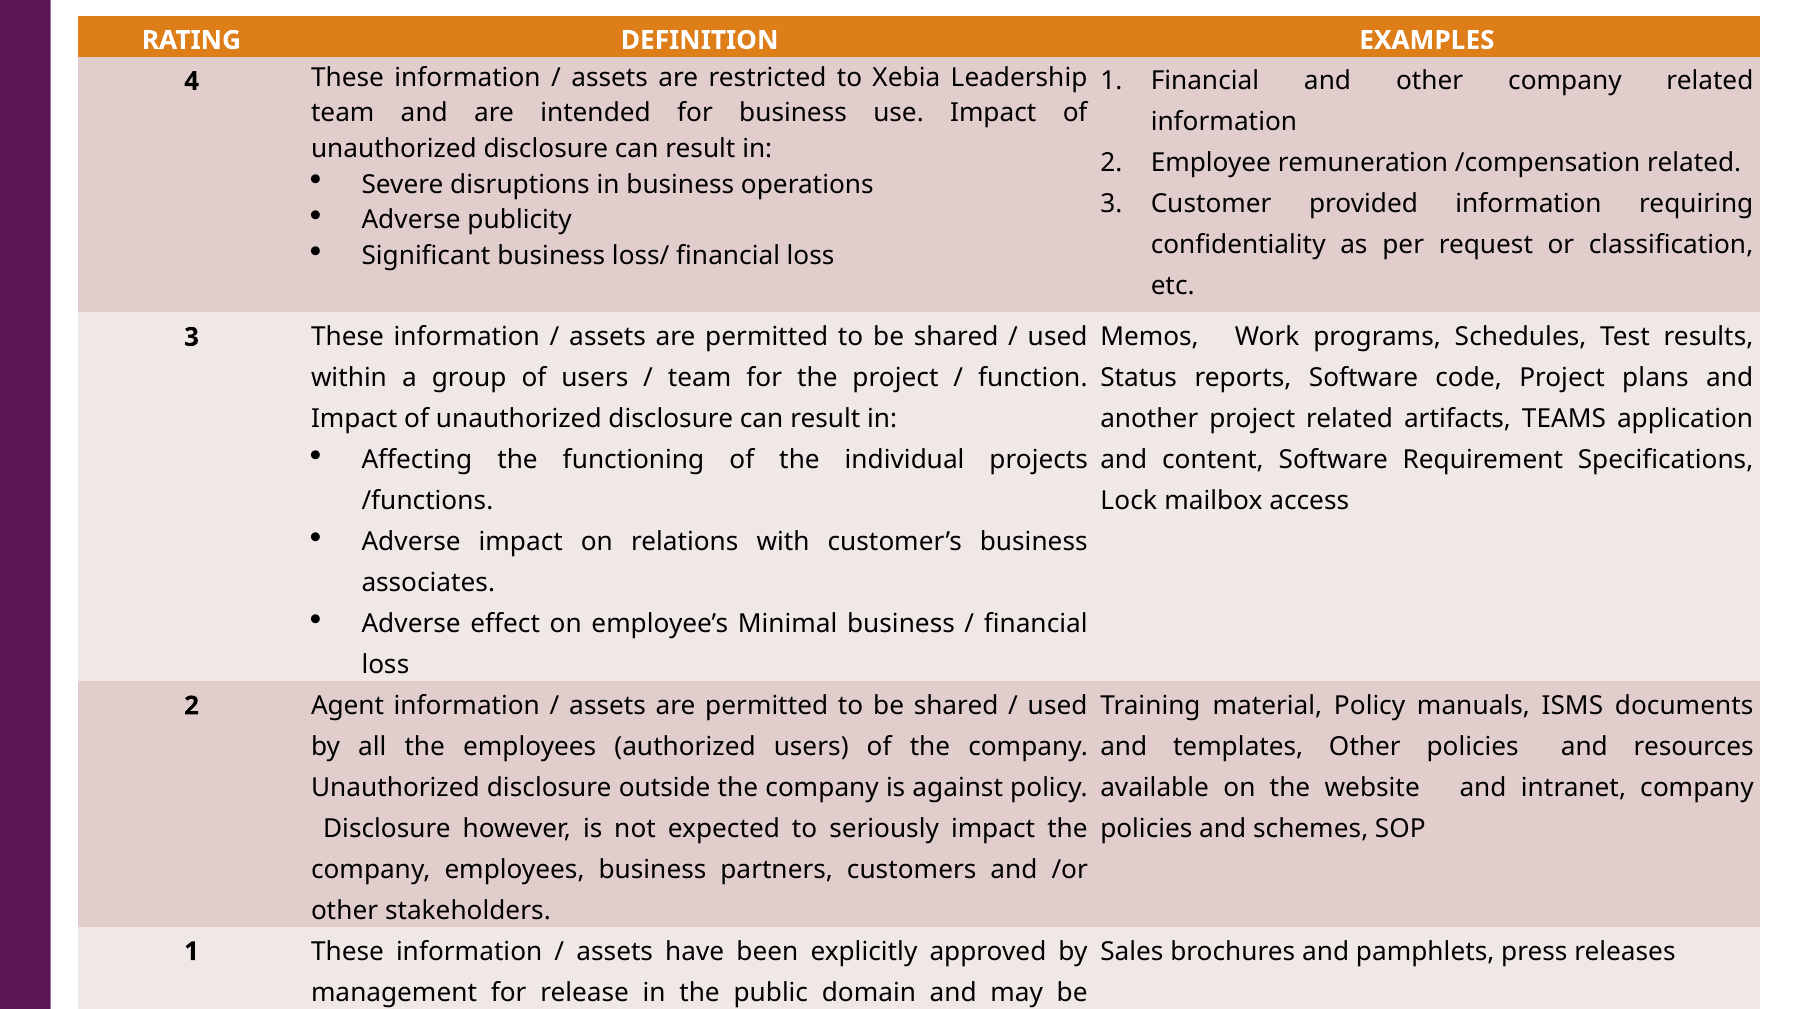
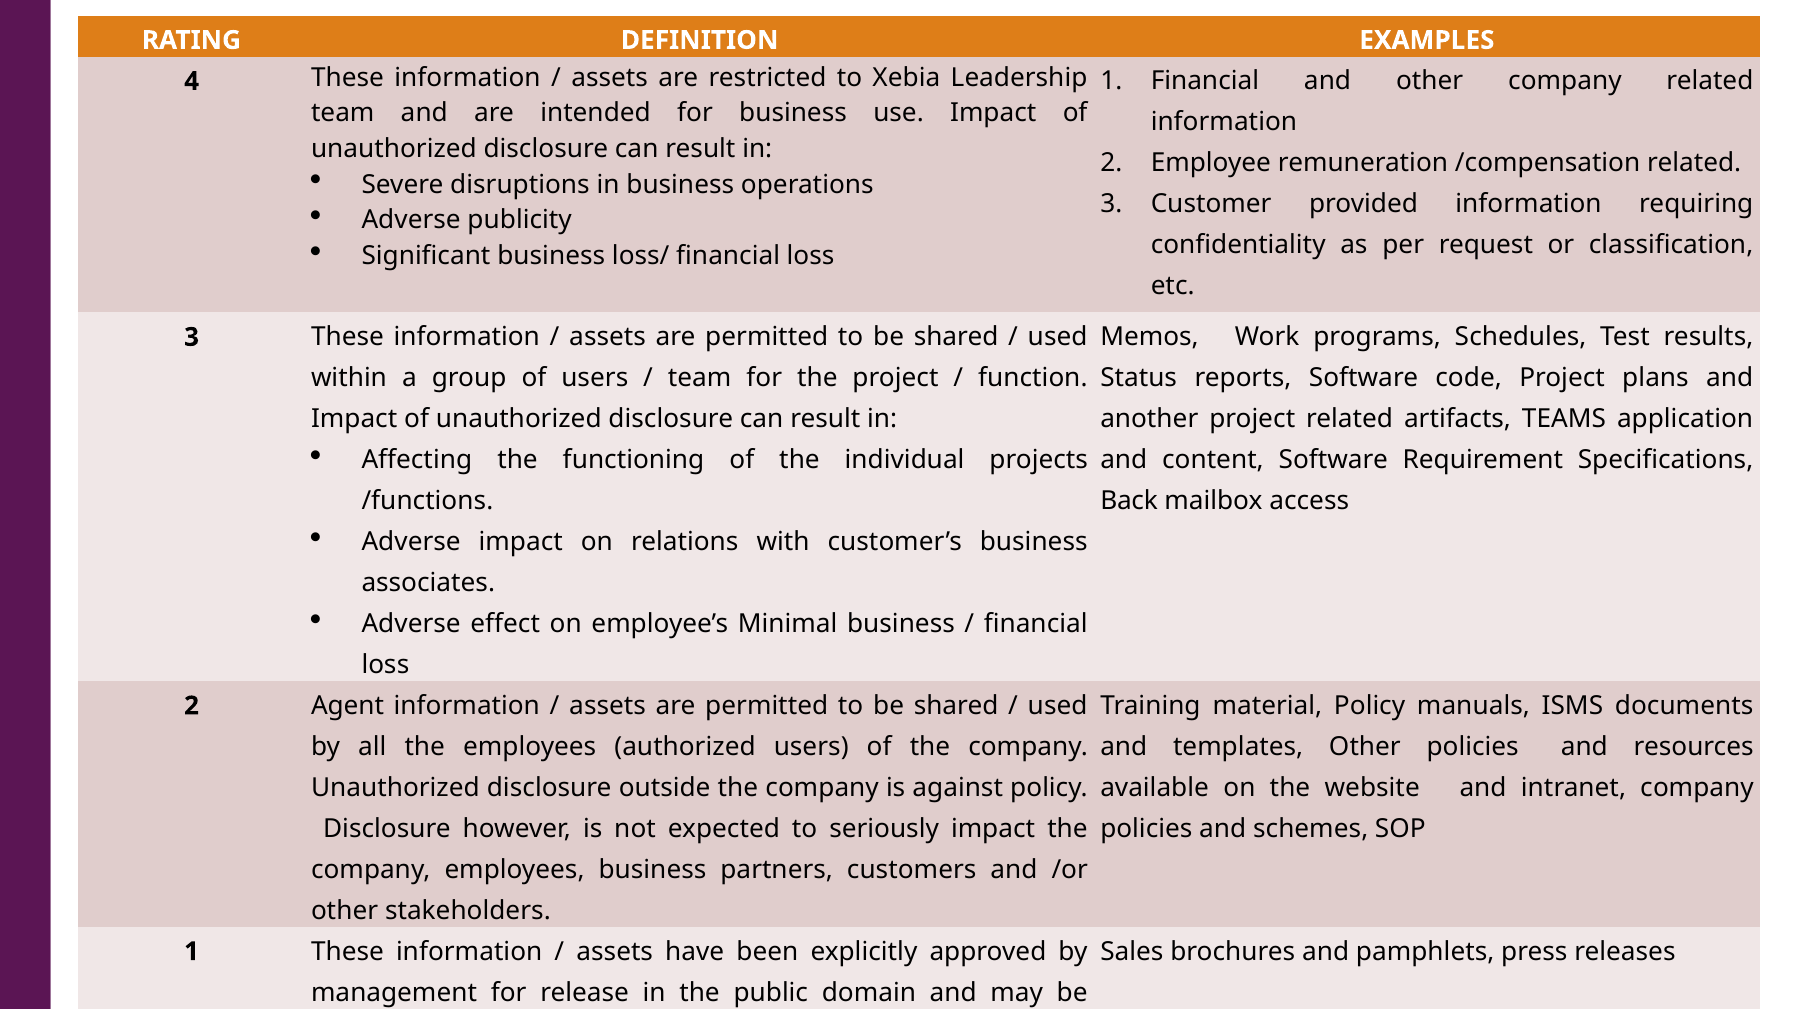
Lock: Lock -> Back (1129, 501)
